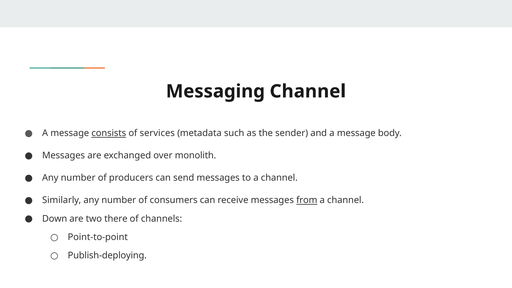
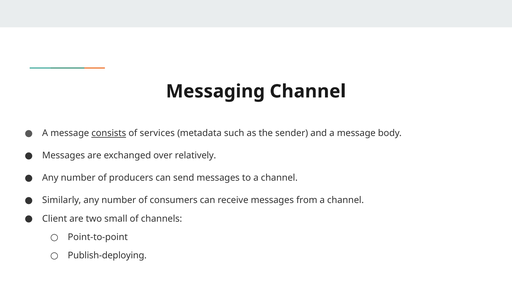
monolith: monolith -> relatively (196, 156)
from underline: present -> none (307, 200)
Down: Down -> Client (55, 219)
there: there -> small (116, 219)
